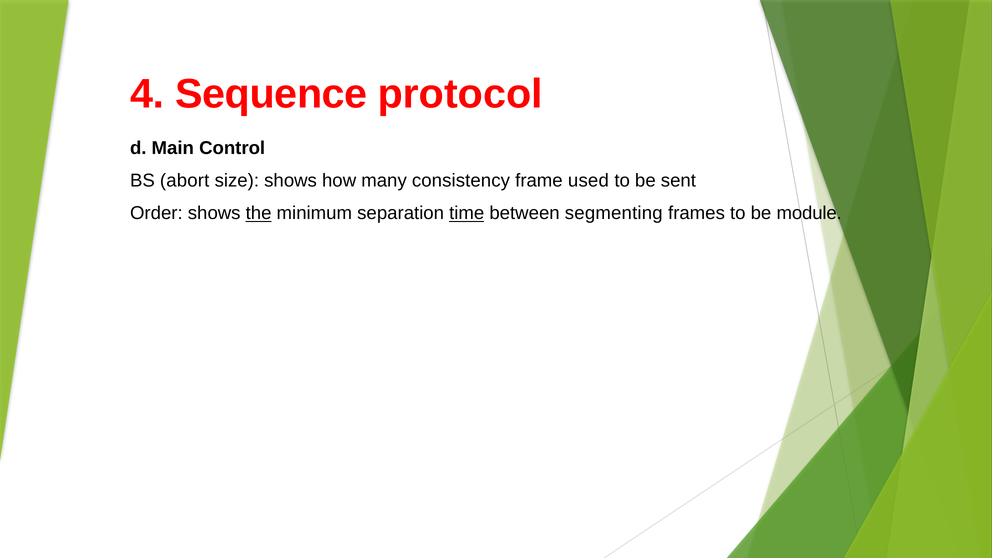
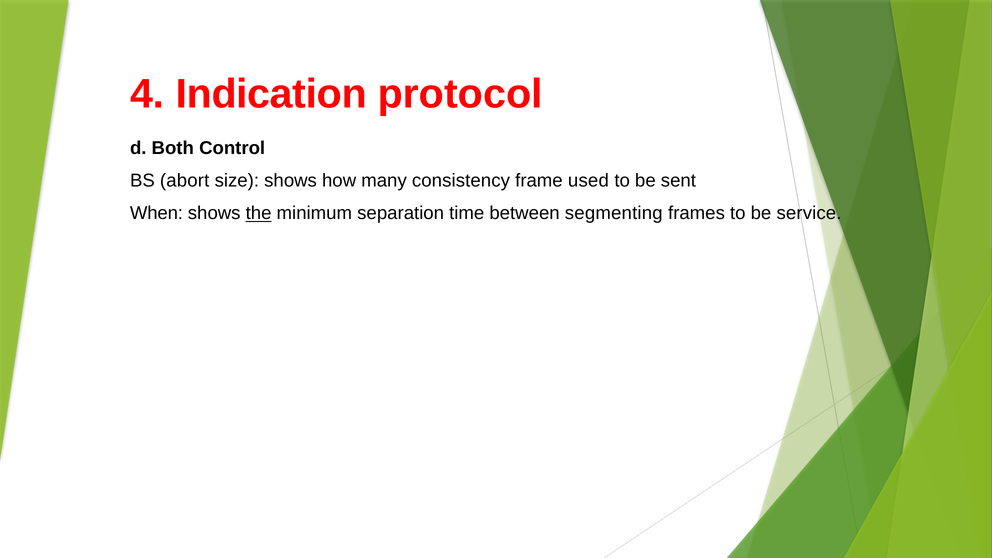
Sequence: Sequence -> Indication (271, 94)
Main: Main -> Both (173, 148)
Order: Order -> When (156, 213)
time underline: present -> none (467, 213)
module: module -> service (809, 213)
